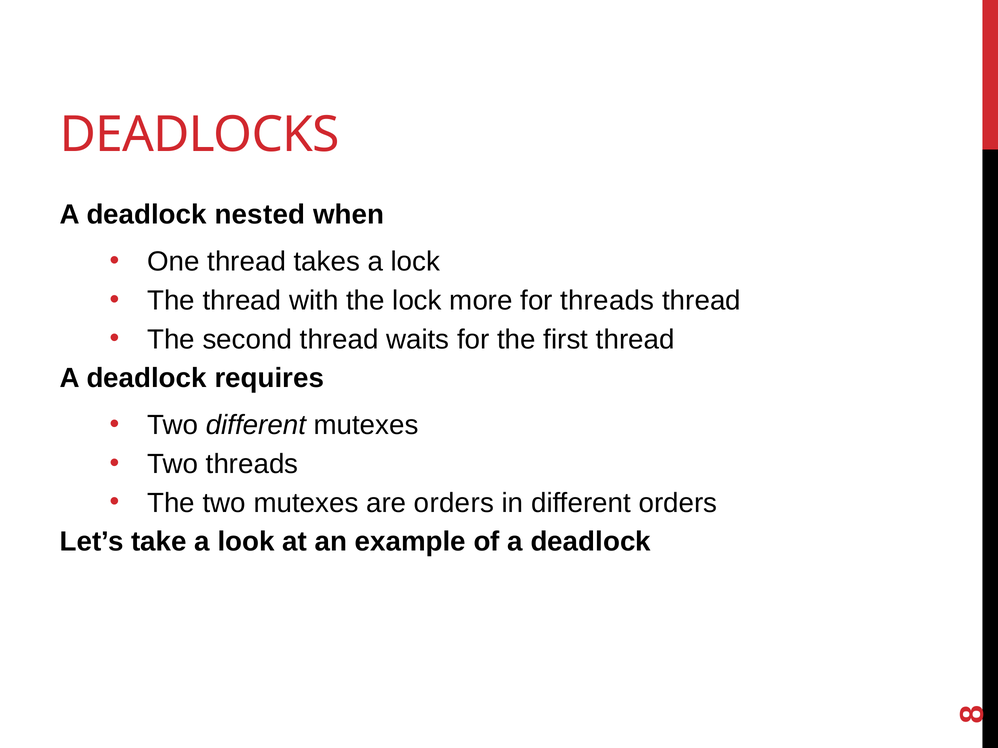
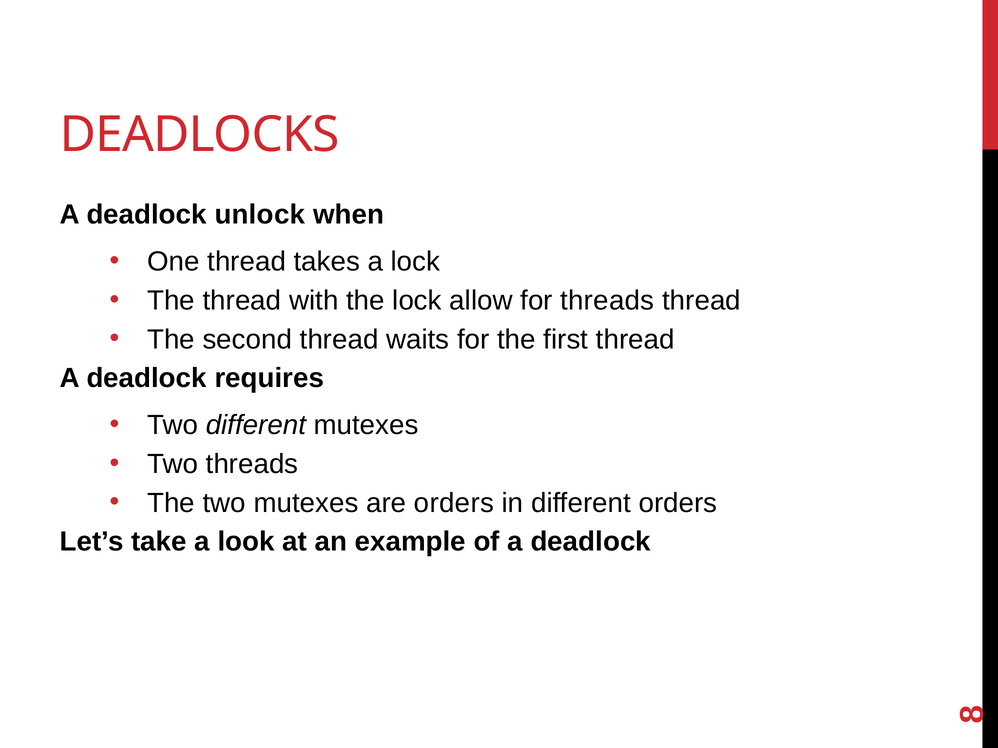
nested: nested -> unlock (260, 215)
more: more -> allow (481, 301)
